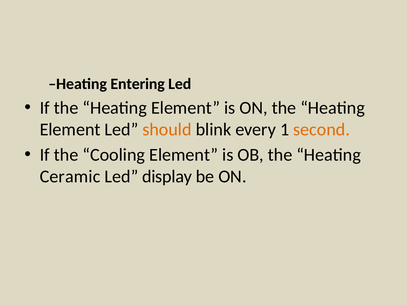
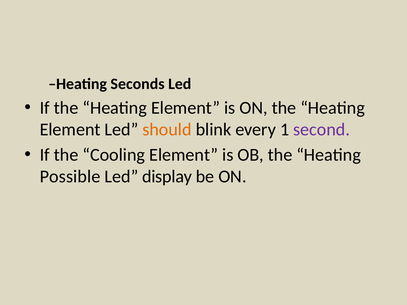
Entering: Entering -> Seconds (138, 84)
second colour: orange -> purple (322, 130)
Ceramic: Ceramic -> Possible (70, 177)
